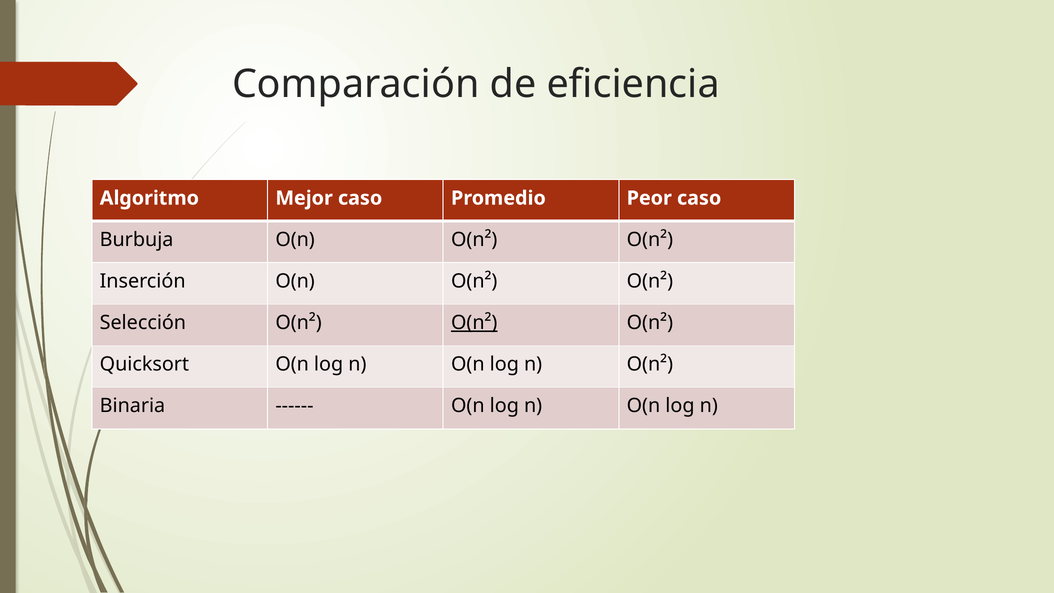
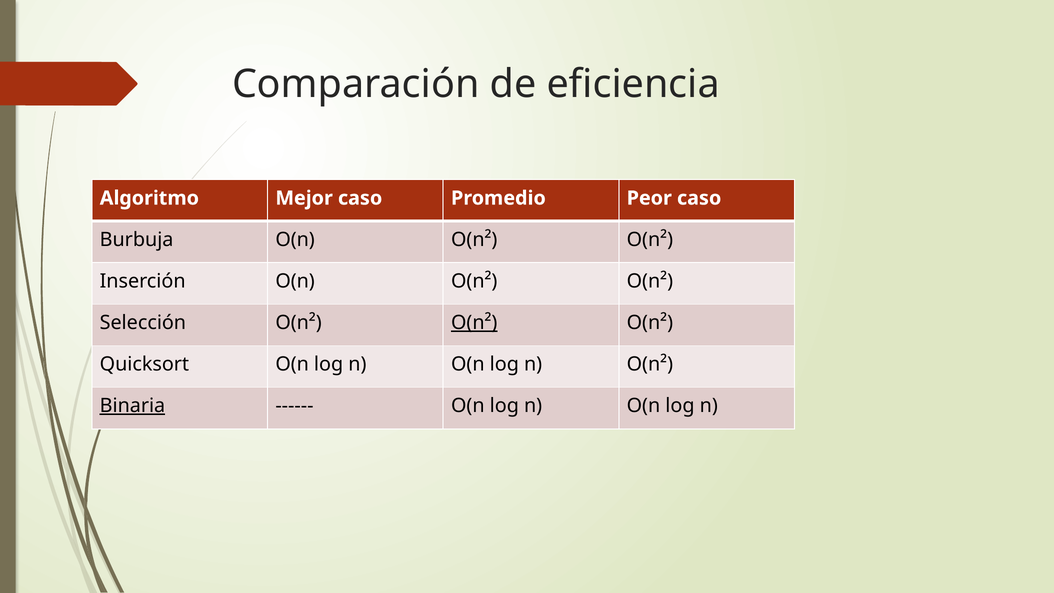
Binaria underline: none -> present (132, 406)
